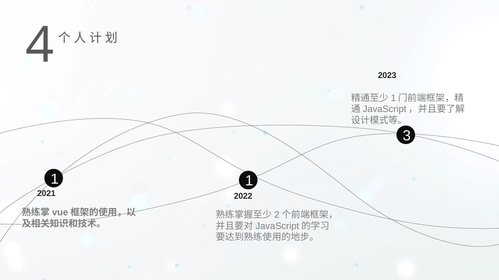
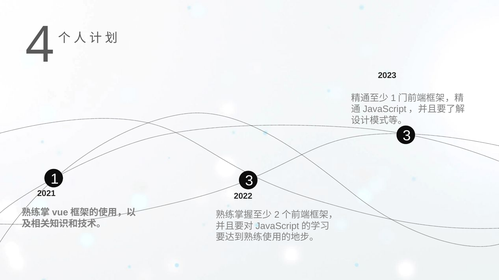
1 1: 1 -> 3 (249, 181)
